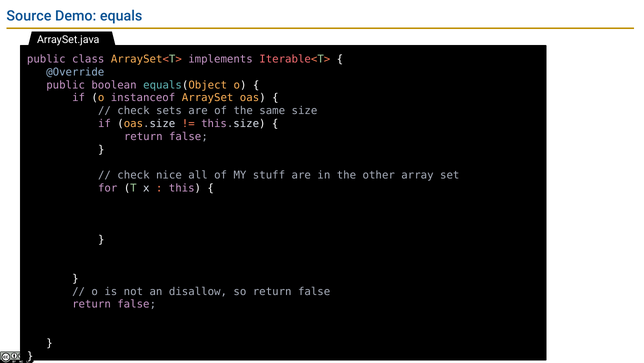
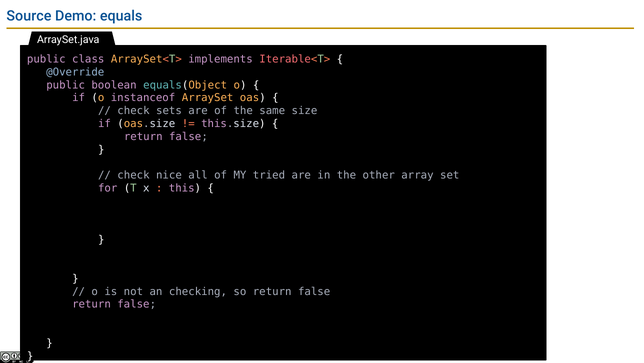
stuff: stuff -> tried (269, 175)
disallow: disallow -> checking (198, 291)
